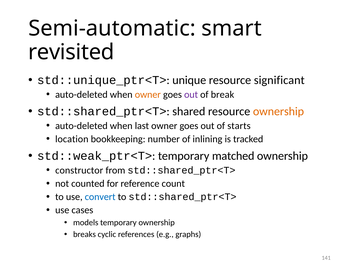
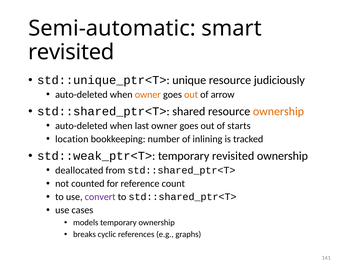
significant: significant -> judiciously (279, 80)
out colour: purple -> orange (191, 94)
break: break -> arrow (223, 94)
temporary matched: matched -> revisited (233, 155)
constructor: constructor -> deallocated (79, 170)
convert colour: blue -> purple (100, 196)
